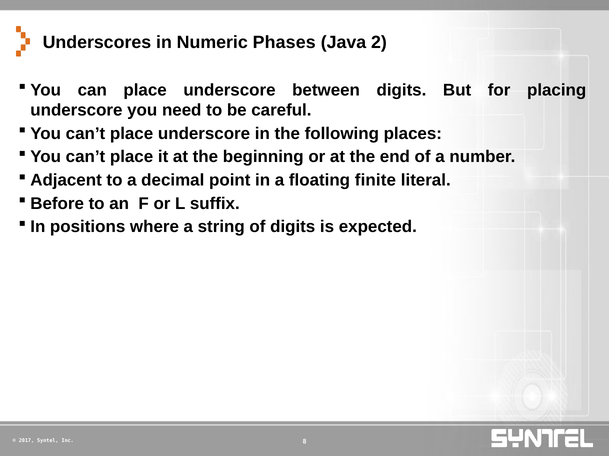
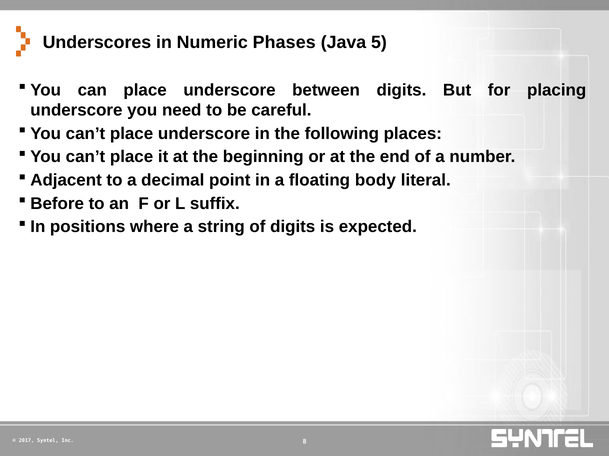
2: 2 -> 5 (379, 42)
finite: finite -> body (375, 181)
